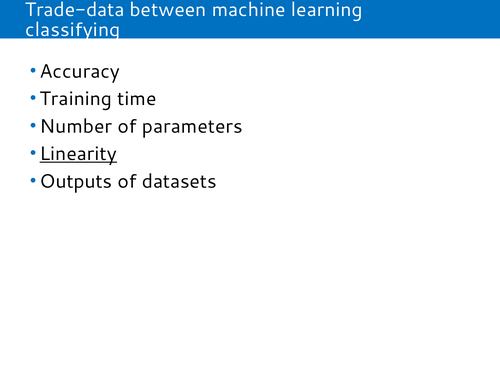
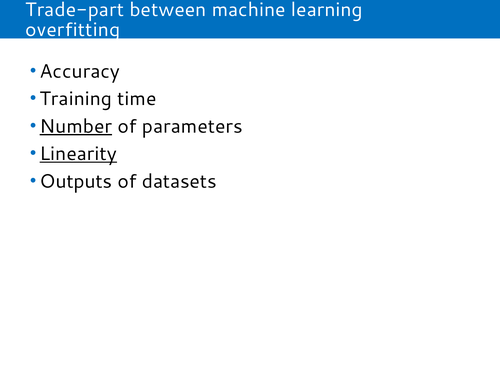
Trade-data: Trade-data -> Trade-part (75, 10)
classifying: classifying -> overfitting (73, 30)
Number underline: none -> present (76, 126)
